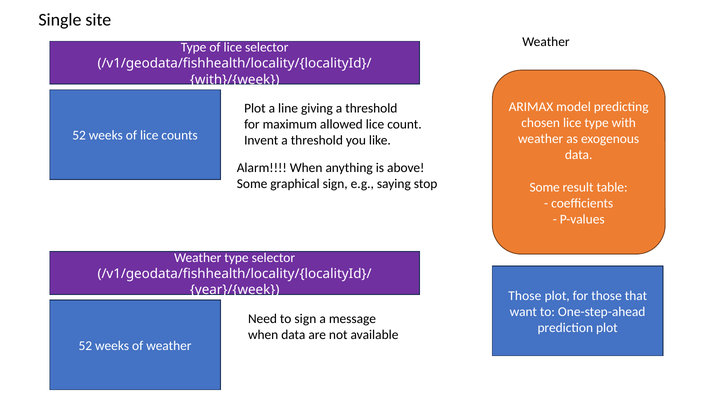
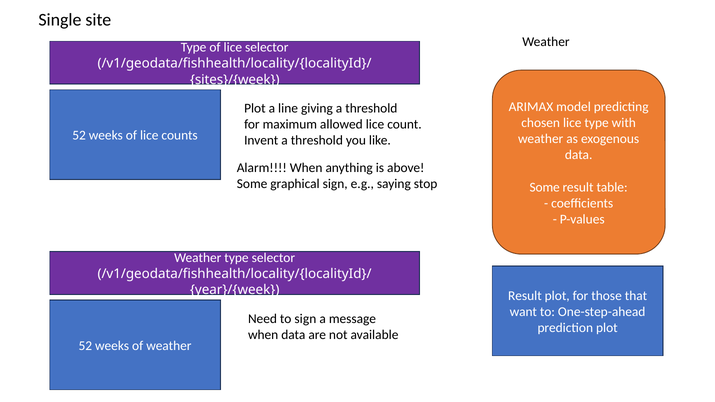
with}/{week: with}/{week -> sites}/{week (235, 80)
Those: Those -> Result (525, 296)
